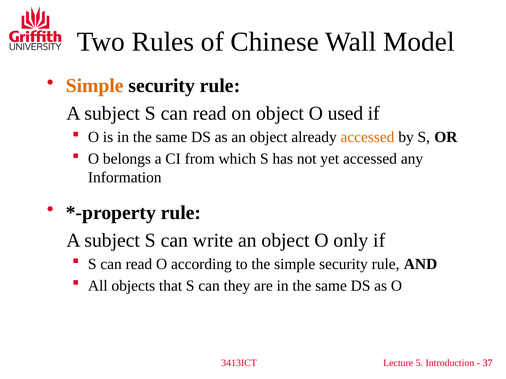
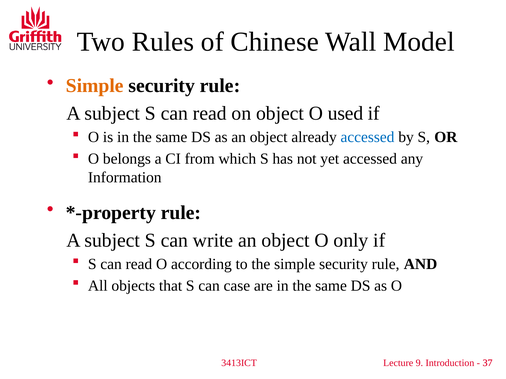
accessed colour: orange -> blue (368, 137)
they: they -> case (237, 286)
5: 5 -> 9 (419, 363)
